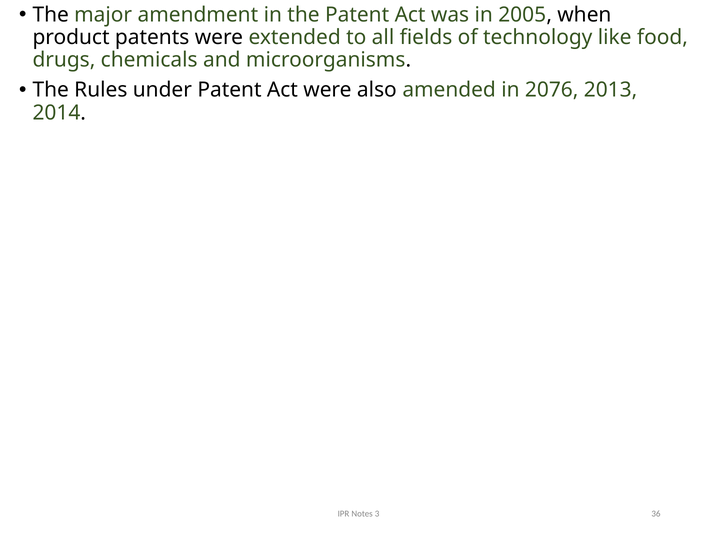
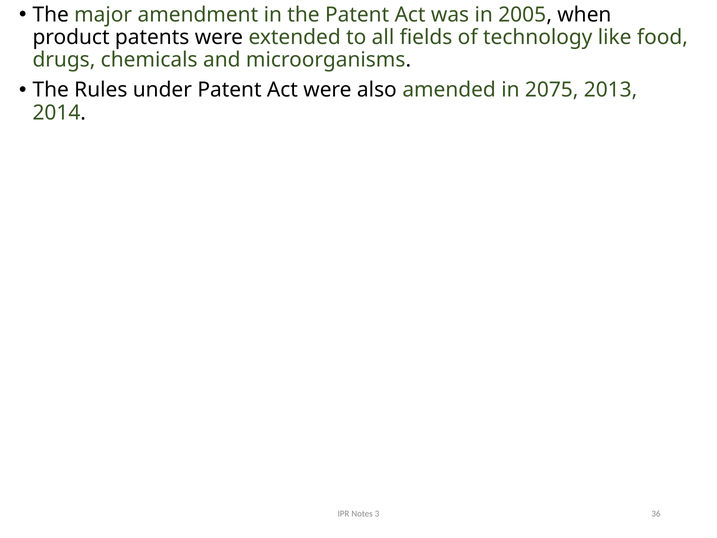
2076: 2076 -> 2075 (552, 90)
